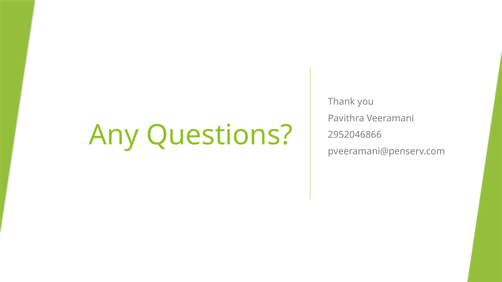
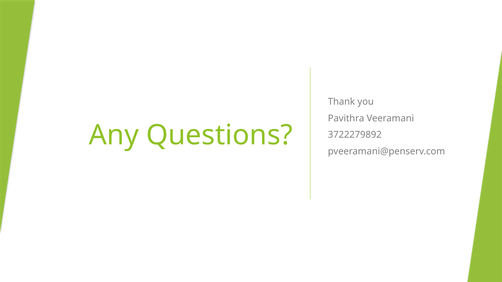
2952046866: 2952046866 -> 3722279892 (355, 135)
